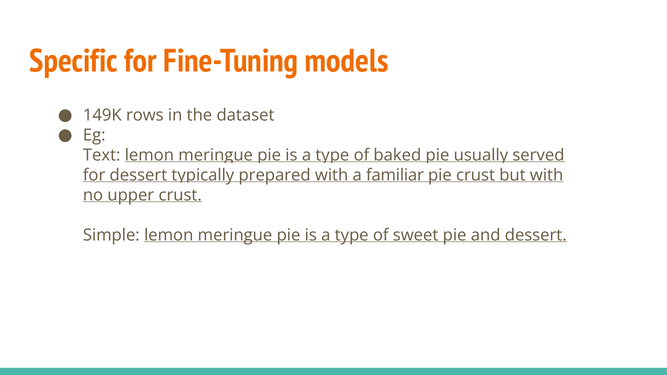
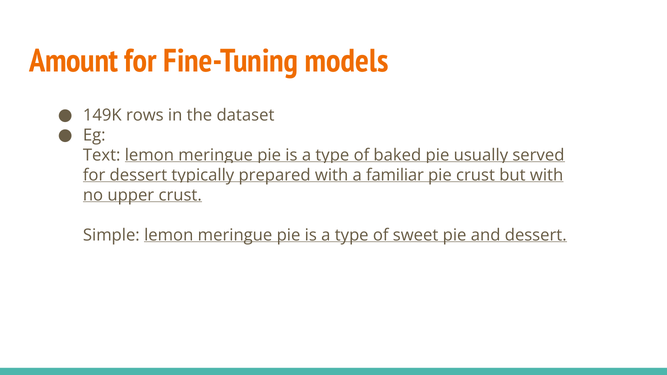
Specific: Specific -> Amount (74, 61)
